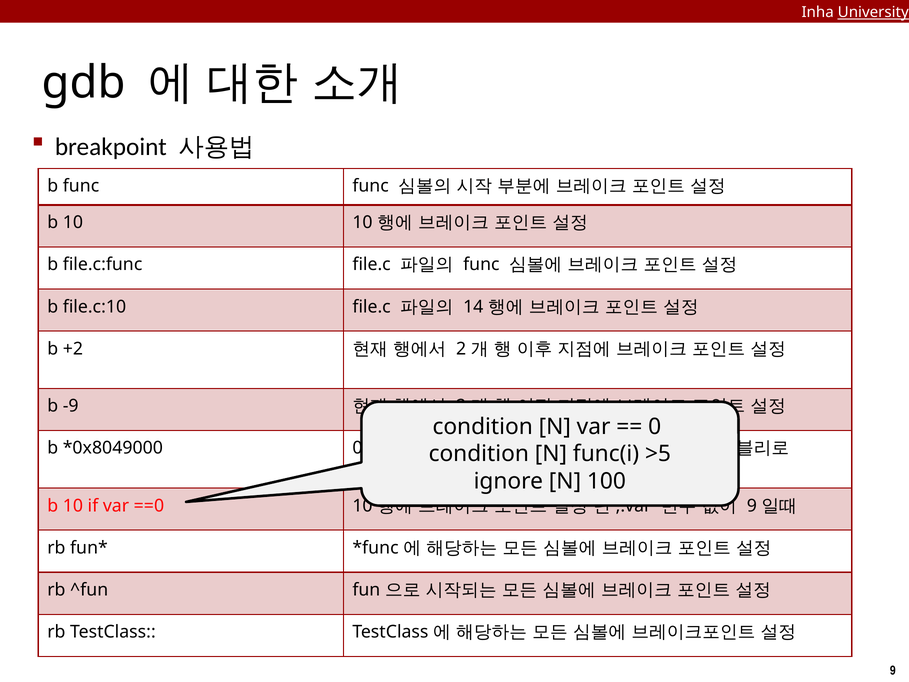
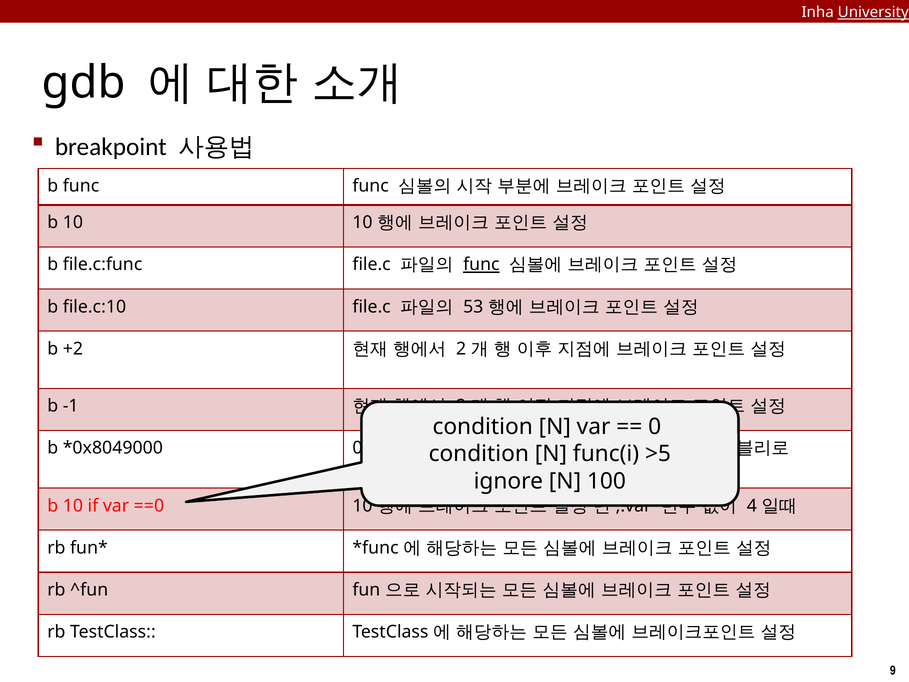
func underline: none -> present (481, 265)
14: 14 -> 53 (473, 307)
-9: -9 -> -1 (71, 406)
9: 9 -> 4 (752, 506)
